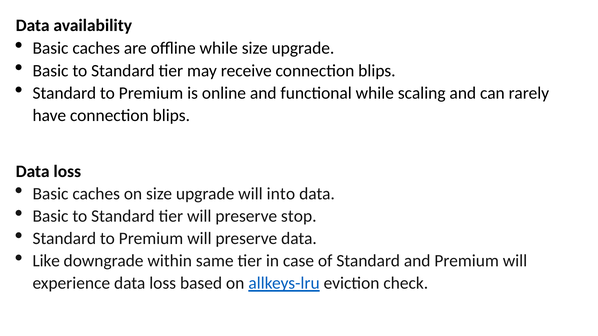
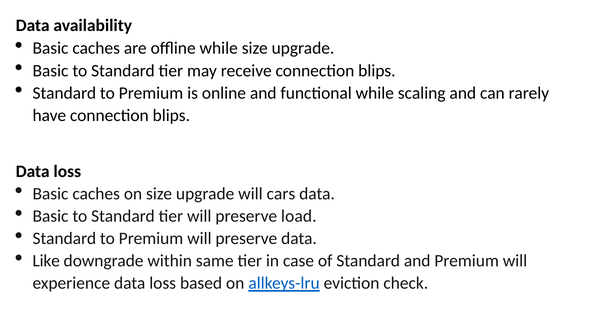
into: into -> cars (281, 194)
stop: stop -> load (299, 216)
